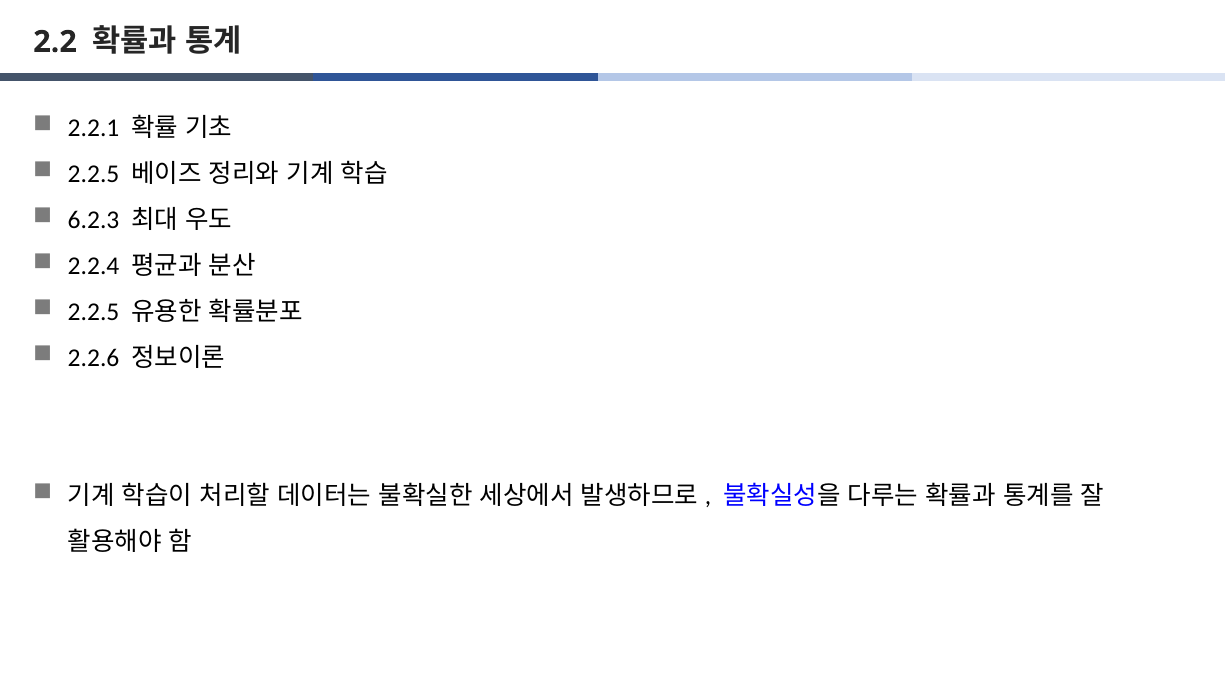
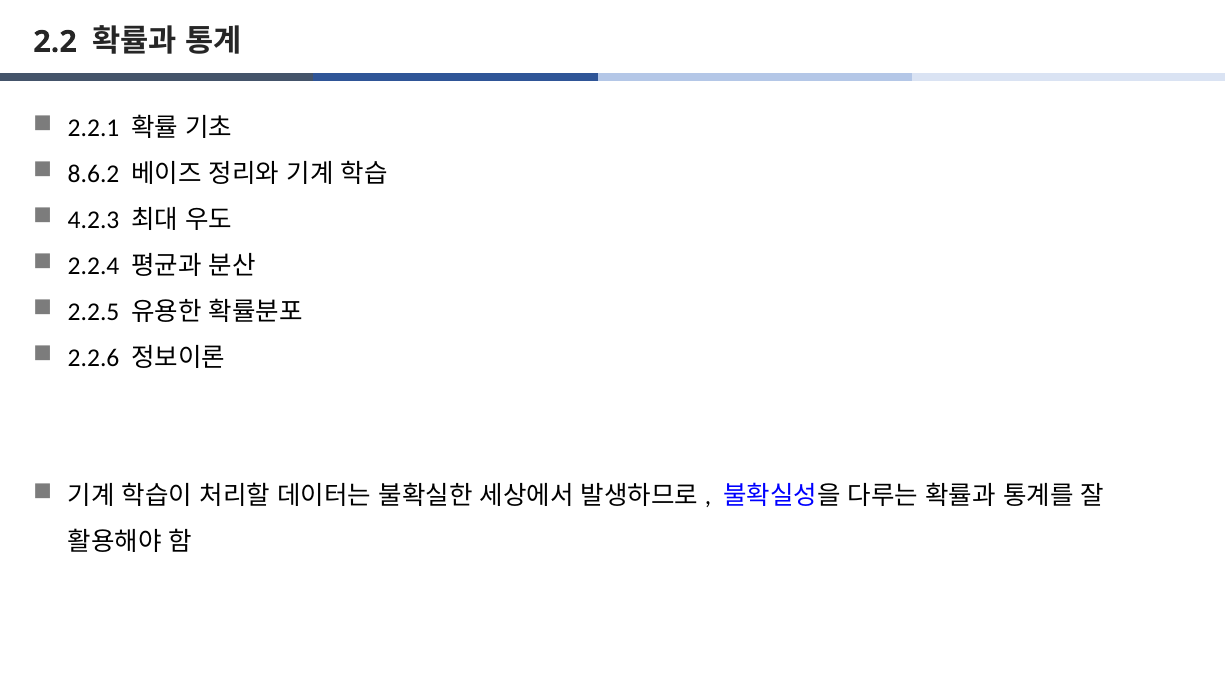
2.2.5: 2.2.5 -> 8.6.2 (94, 174)
6.2.3: 6.2.3 -> 4.2.3 (94, 220)
